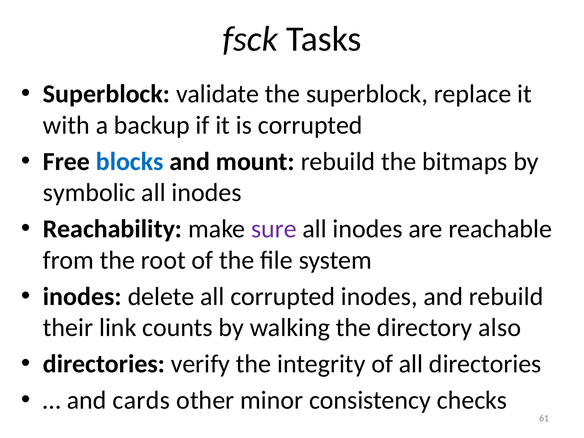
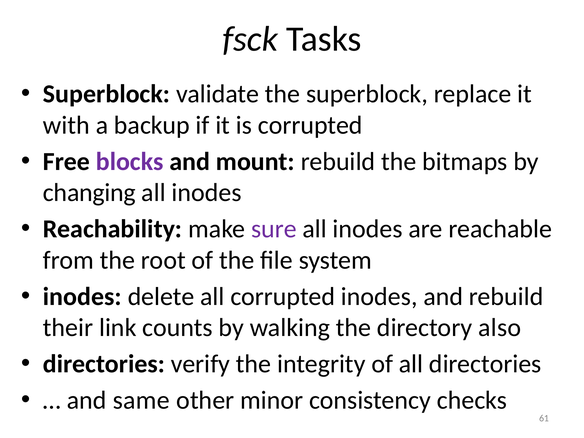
blocks colour: blue -> purple (130, 161)
symbolic: symbolic -> changing (89, 193)
cards: cards -> same (141, 400)
